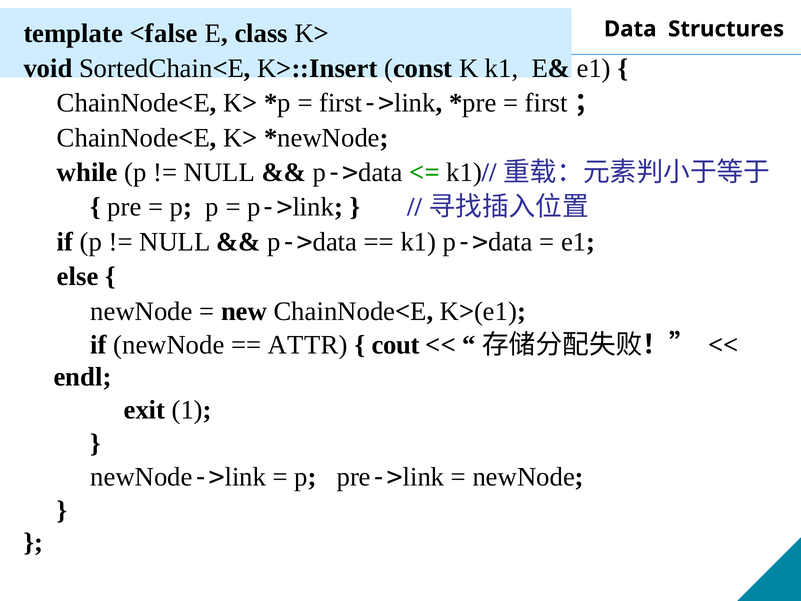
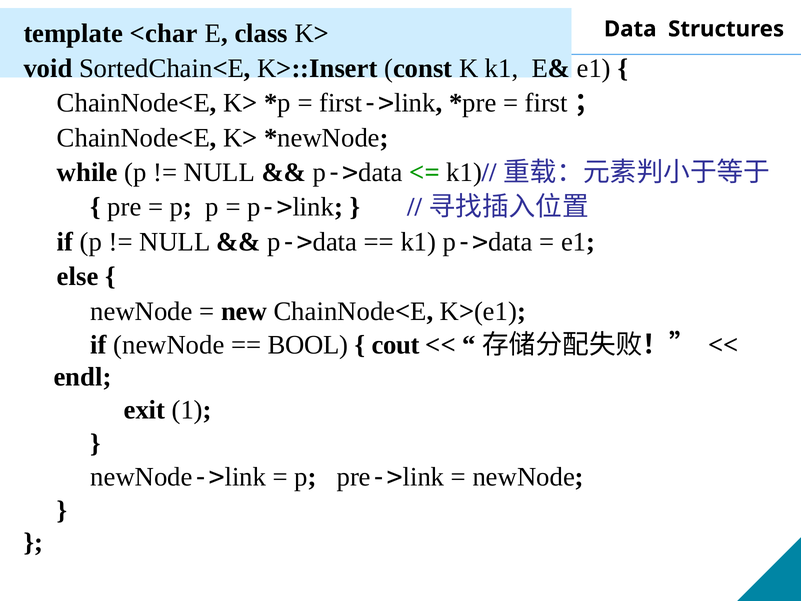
<false: <false -> <char (164, 33)
ATTR: ATTR -> BOOL (308, 345)
